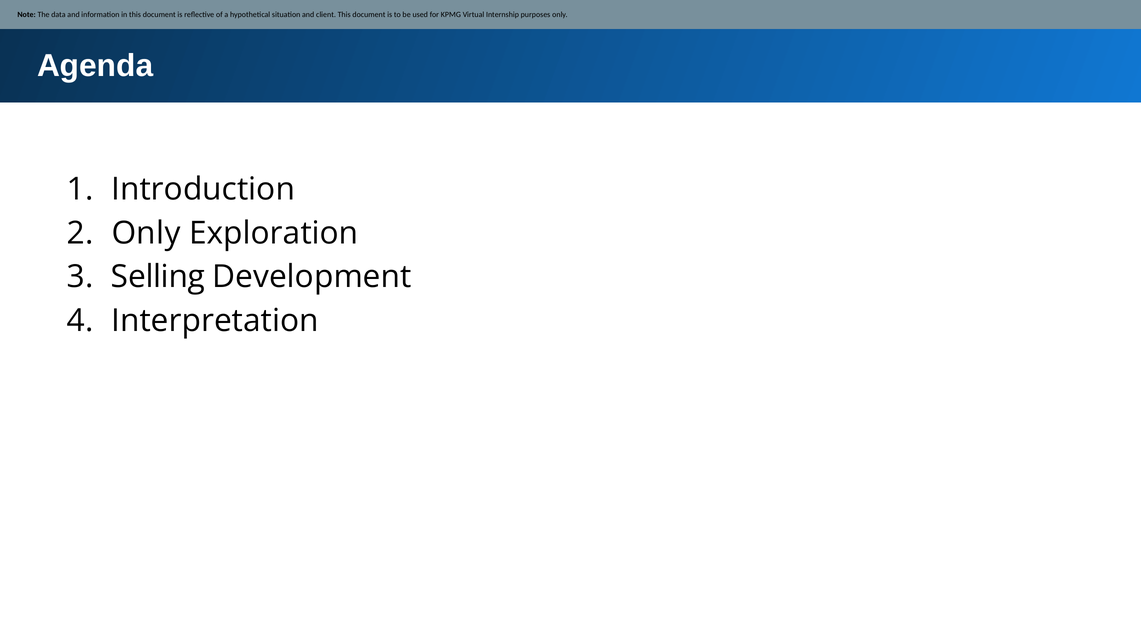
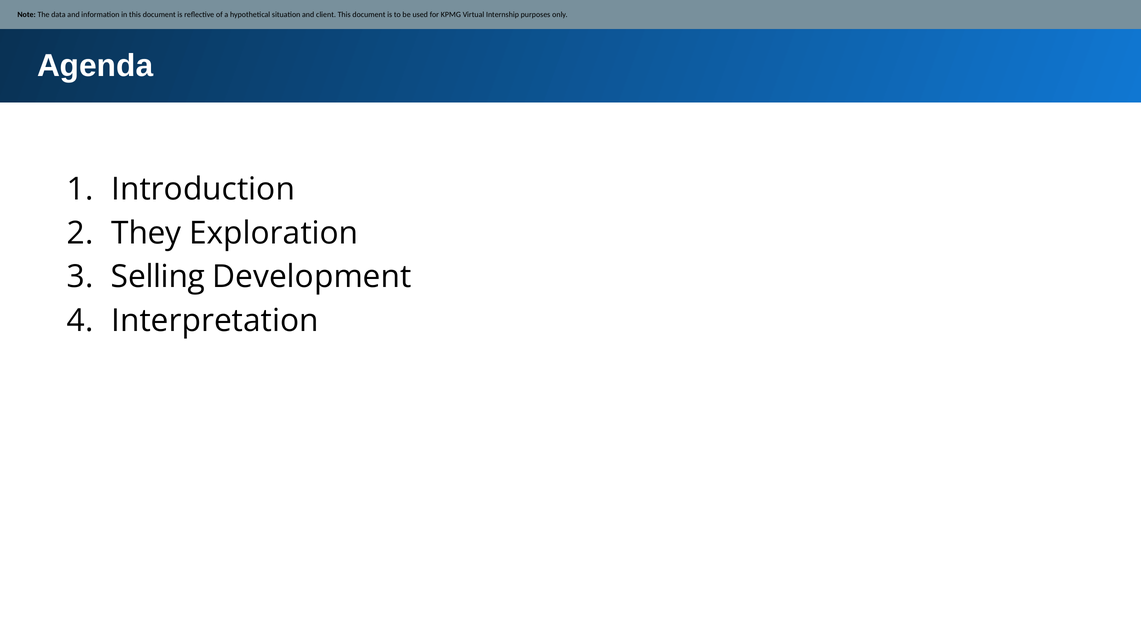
Only: Only -> They (146, 233)
